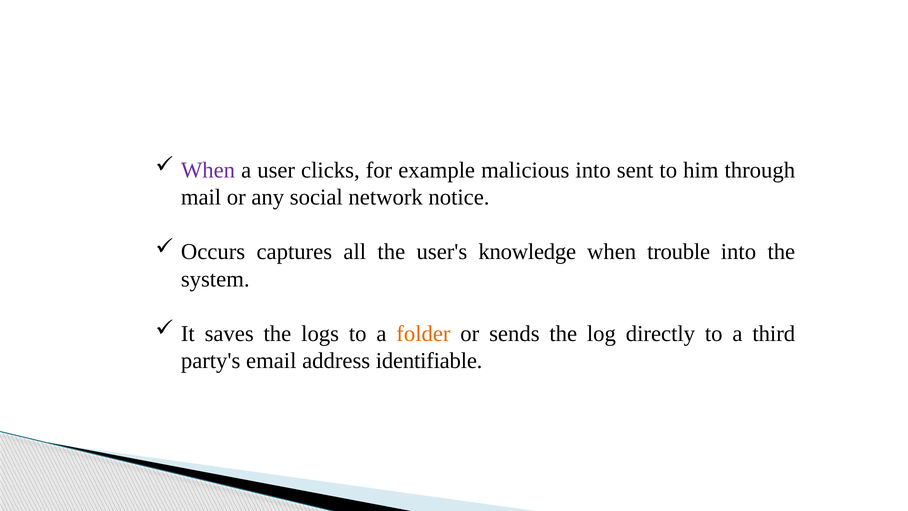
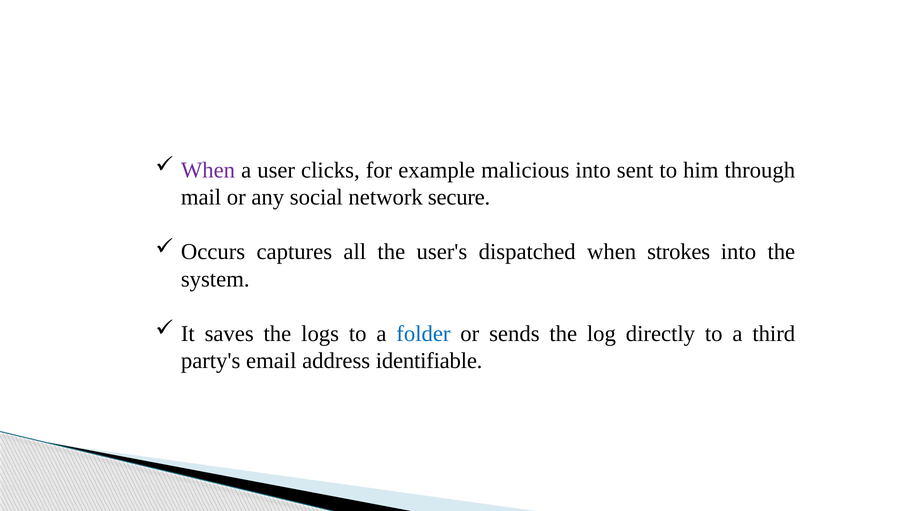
notice: notice -> secure (459, 197)
knowledge: knowledge -> dispatched (527, 252)
trouble: trouble -> strokes (679, 252)
folder colour: orange -> blue (423, 333)
